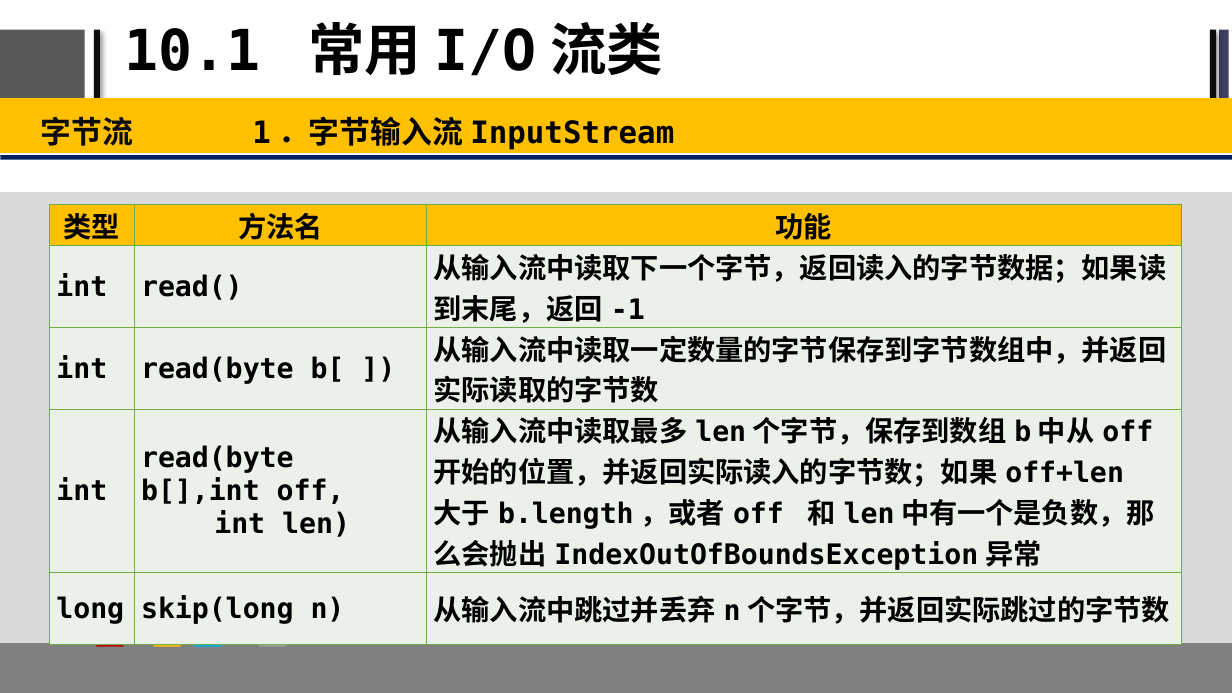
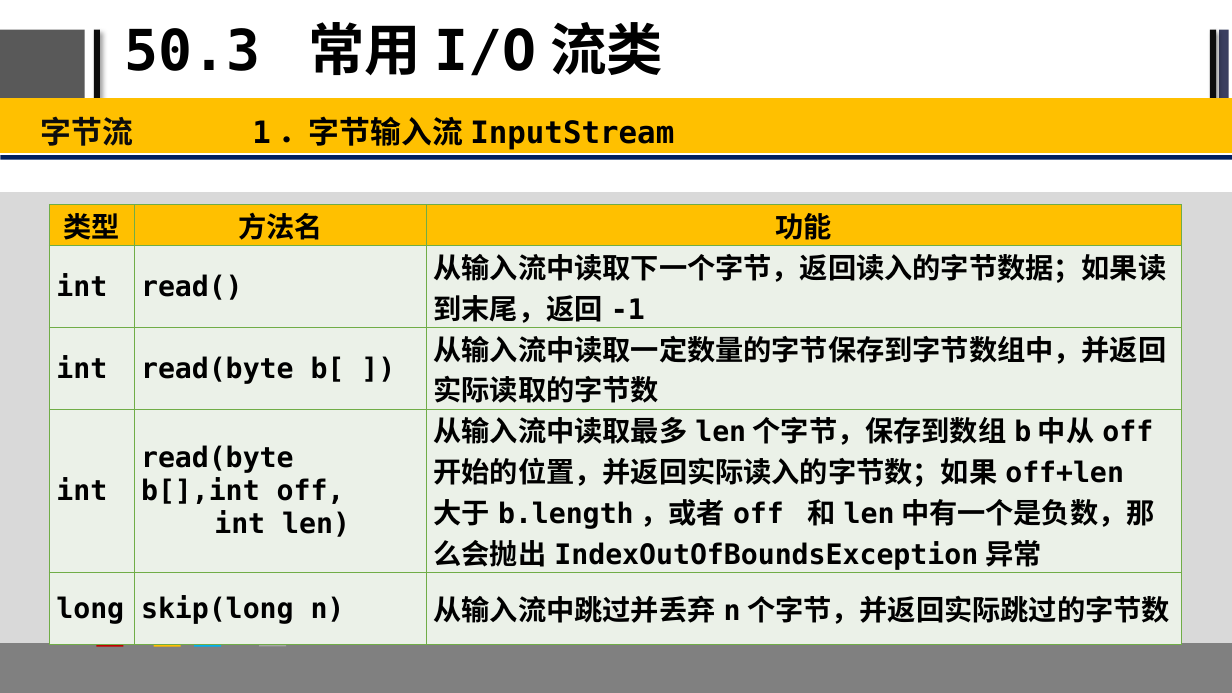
10.1: 10.1 -> 50.3 (193, 52)
